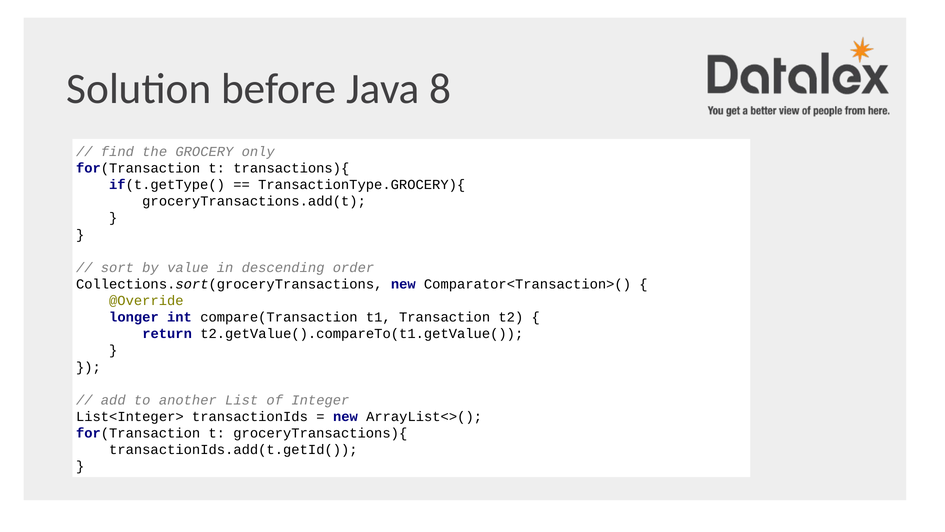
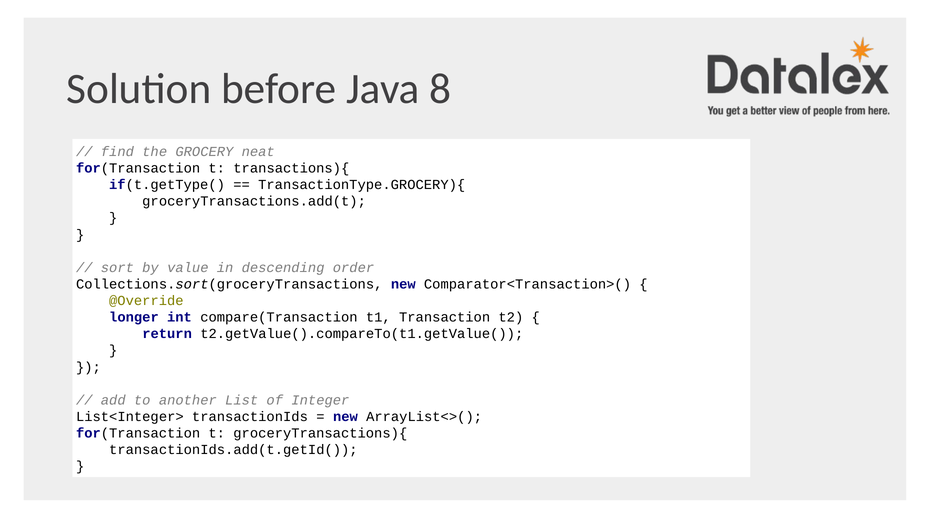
only: only -> neat (258, 152)
